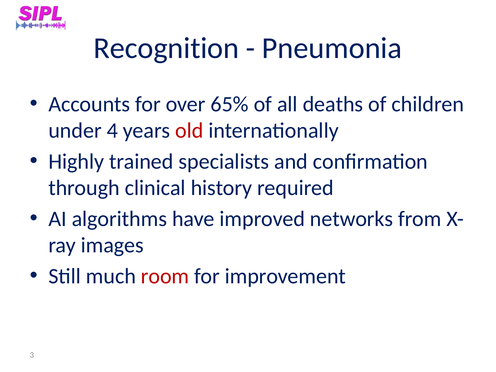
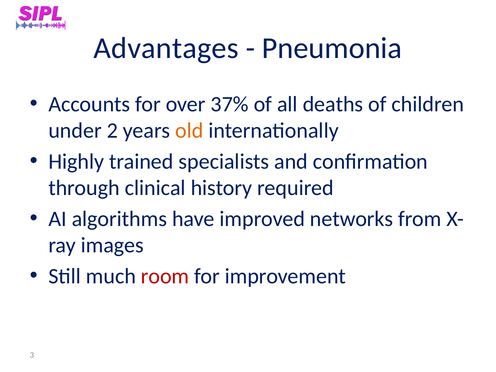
Recognition: Recognition -> Advantages (166, 48)
65%: 65% -> 37% (230, 104)
4: 4 -> 2 (112, 131)
old colour: red -> orange (189, 131)
